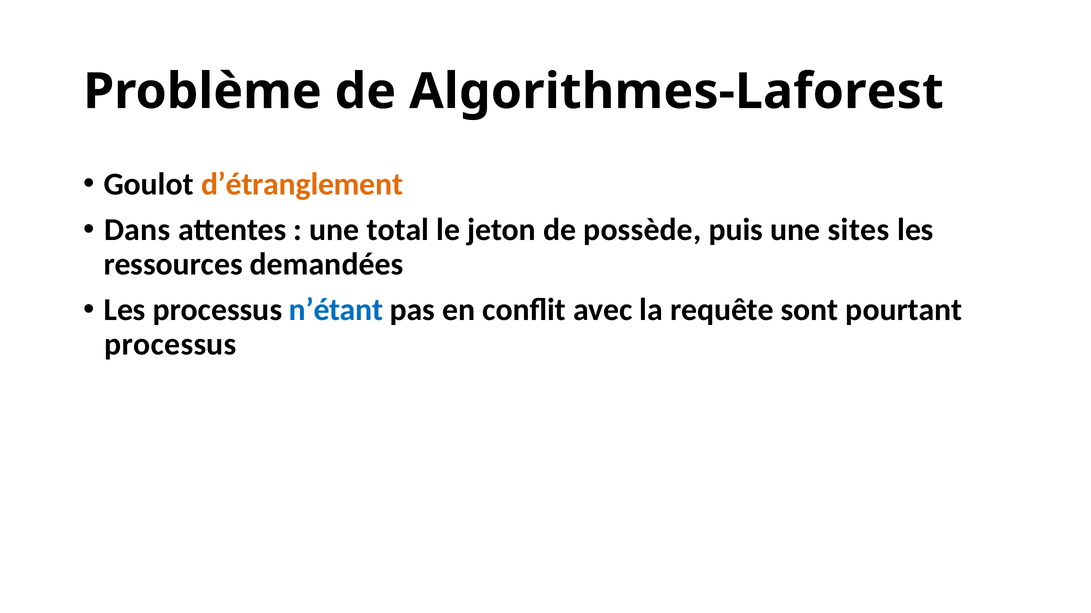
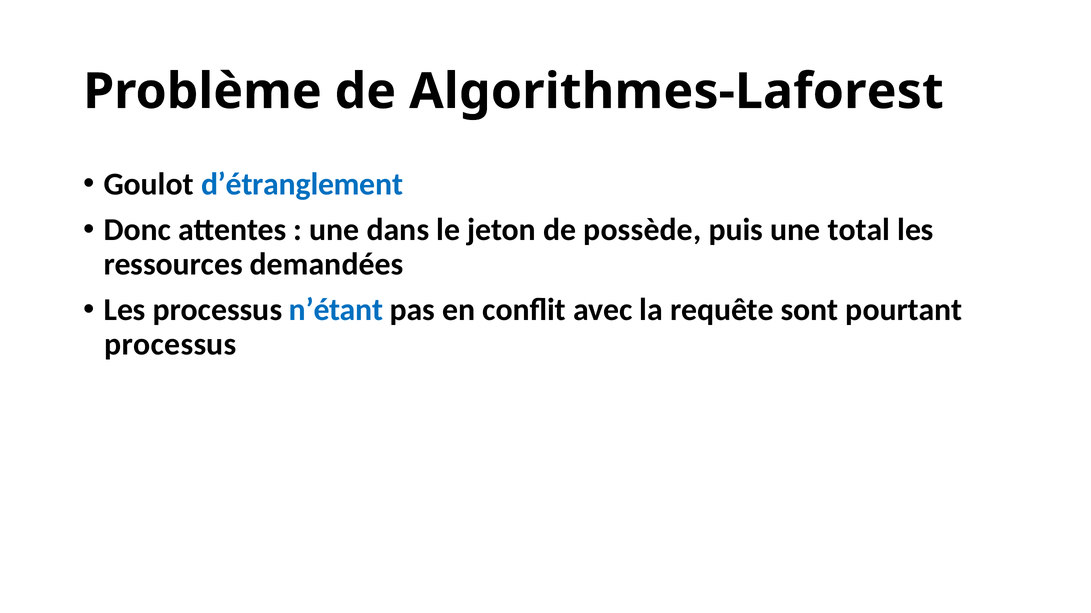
d’étranglement colour: orange -> blue (302, 184)
Dans: Dans -> Donc (137, 230)
total: total -> dans (398, 230)
sites: sites -> total (859, 230)
